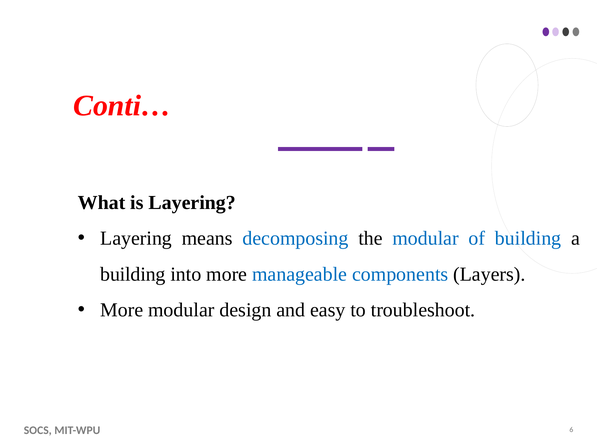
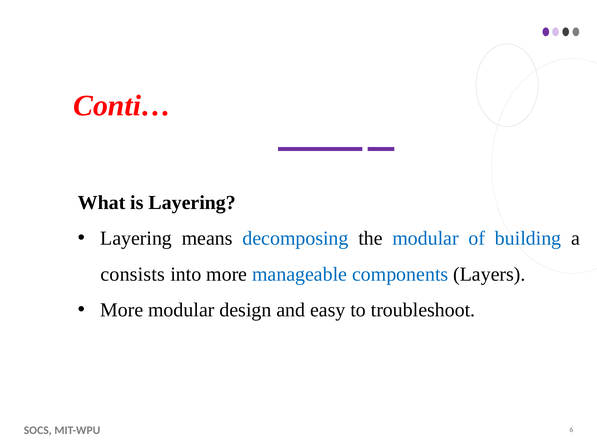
building: building -> consists (133, 275)
